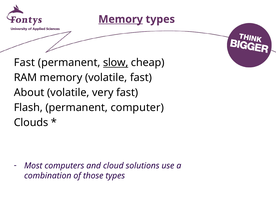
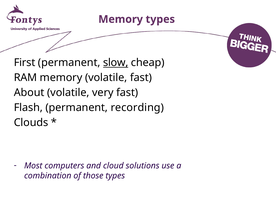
Memory underline: present -> none (121, 19)
Fast: Fast -> First (25, 63)
computer: computer -> recording (137, 108)
